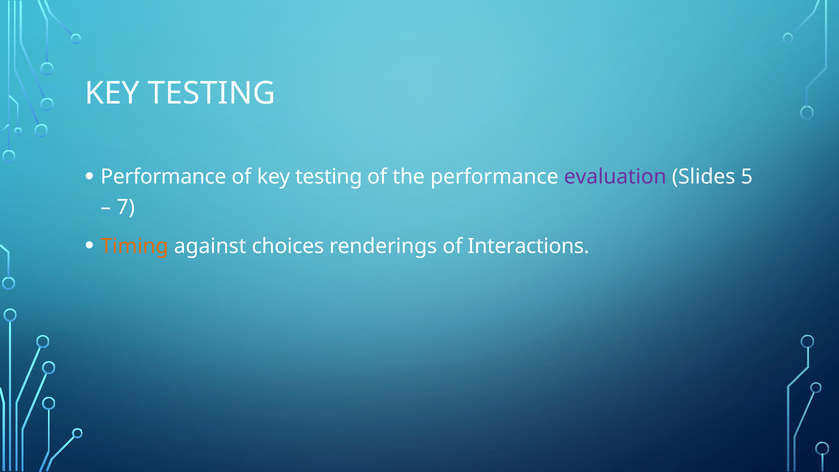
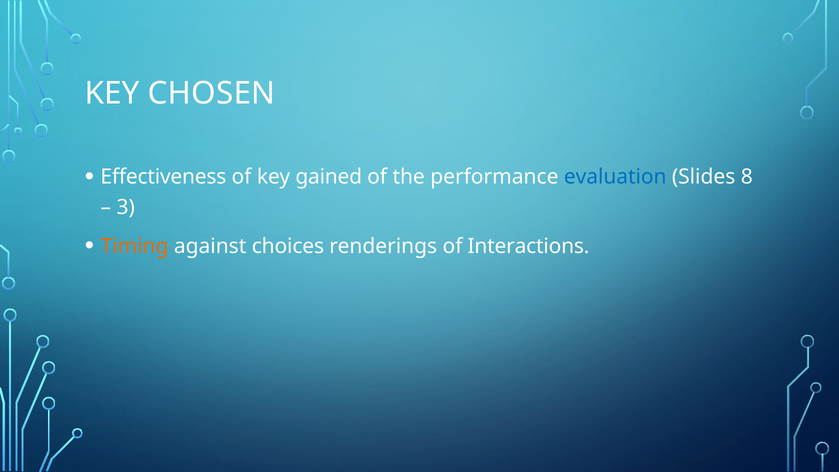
TESTING: TESTING -> CHOSEN (212, 93)
Performance: Performance -> Effectiveness (163, 177)
of key testing: testing -> gained (329, 177)
evaluation colour: purple -> blue (615, 177)
5: 5 -> 8 (747, 177)
7: 7 -> 3 (126, 207)
